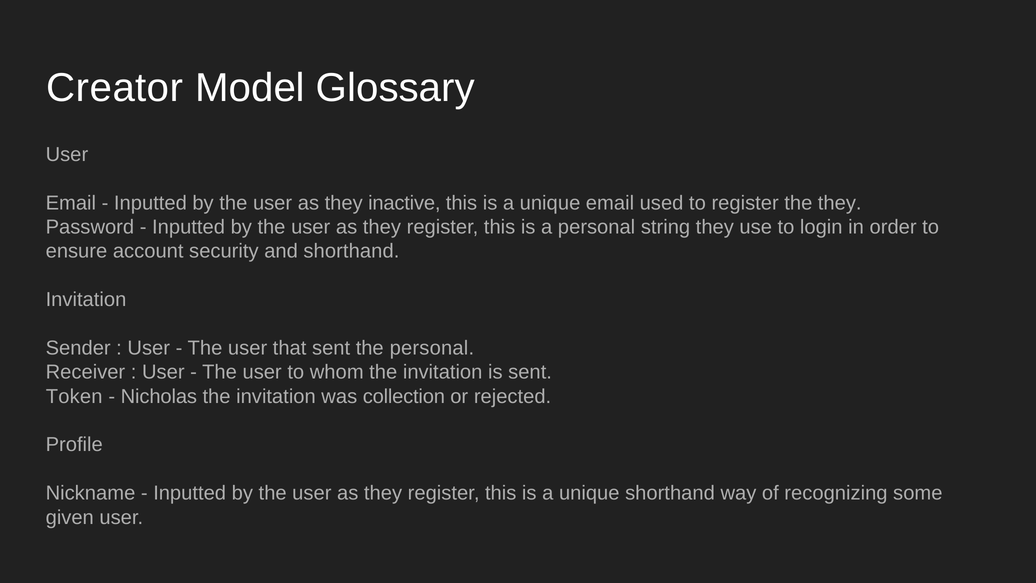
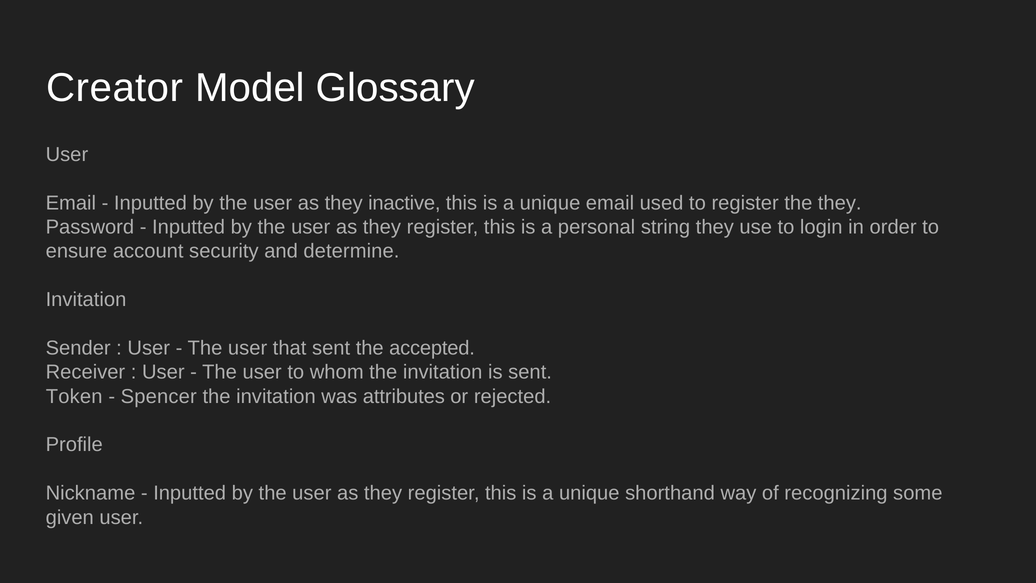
and shorthand: shorthand -> determine (351, 251)
the personal: personal -> accepted (432, 348)
Nicholas: Nicholas -> Spencer (159, 396)
collection: collection -> attributes (404, 396)
